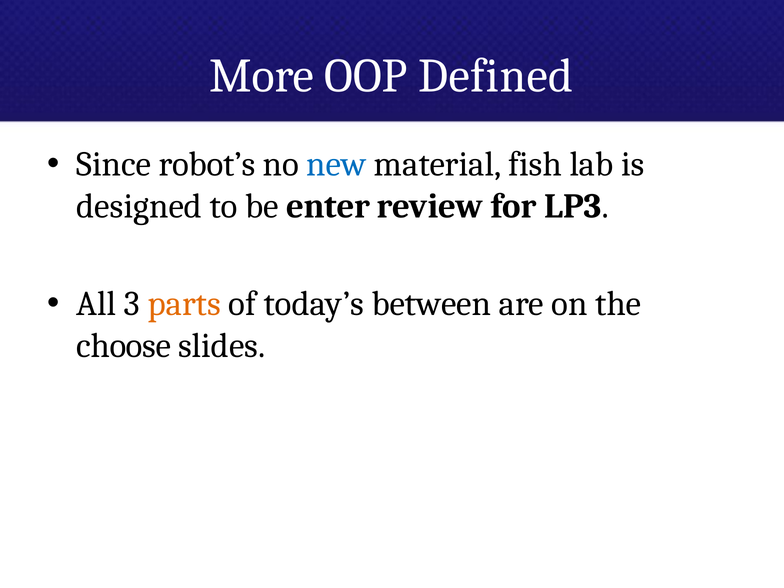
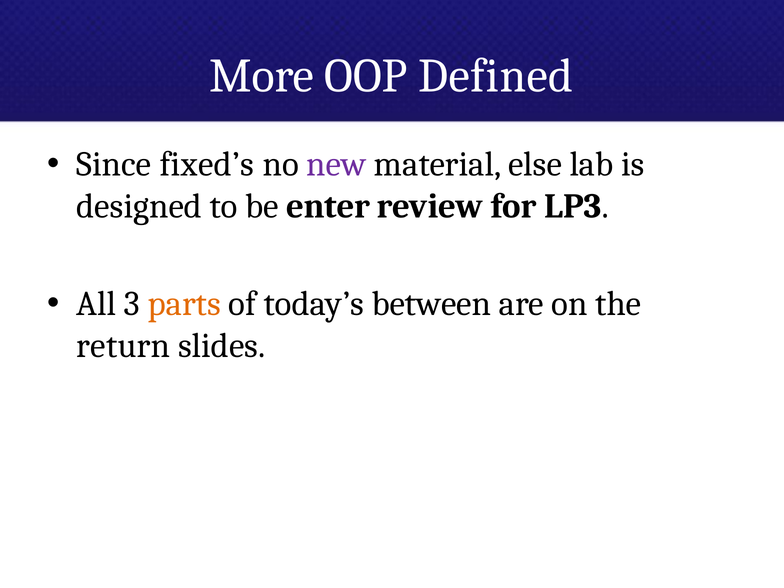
robot’s: robot’s -> fixed’s (207, 164)
new colour: blue -> purple (336, 164)
fish: fish -> else (535, 164)
choose: choose -> return (123, 346)
